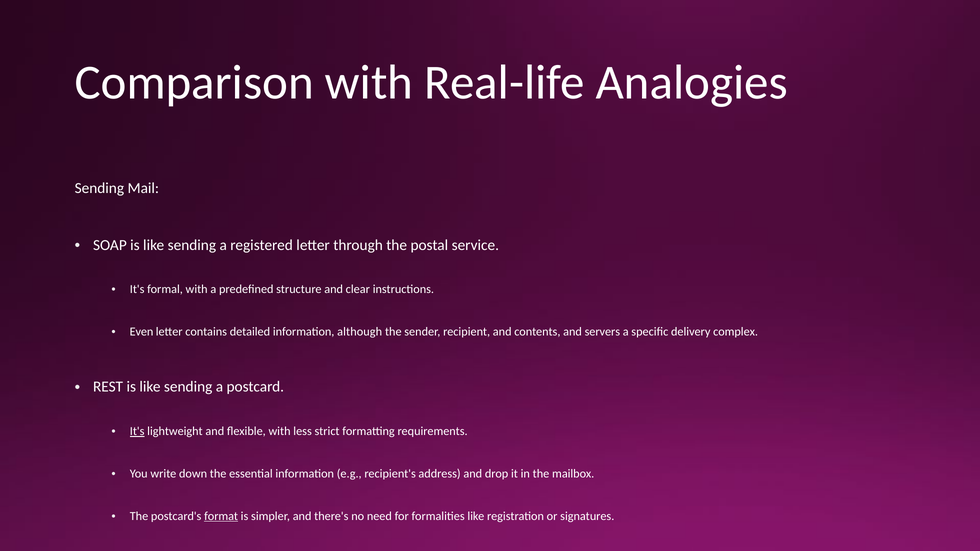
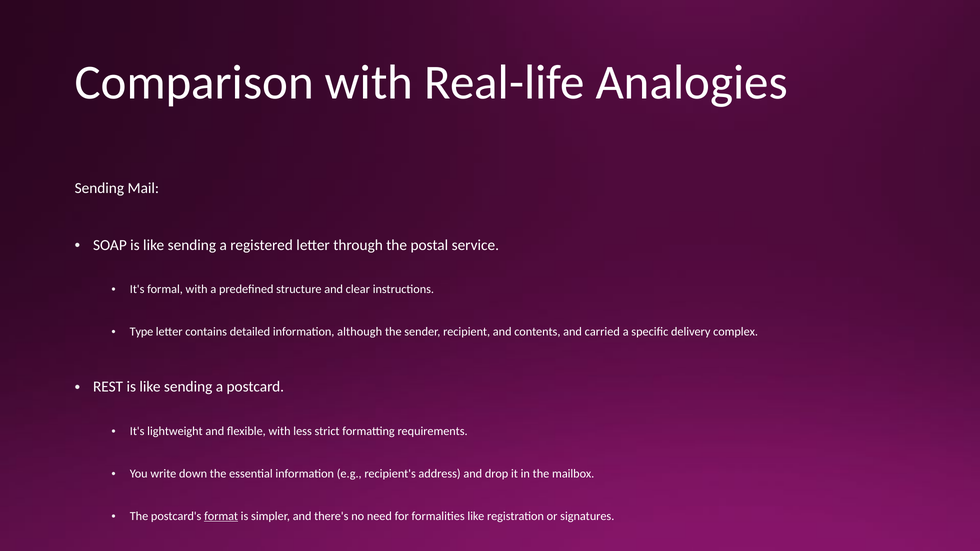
Even: Even -> Type (141, 332)
servers: servers -> carried (602, 332)
It's underline: present -> none (137, 431)
